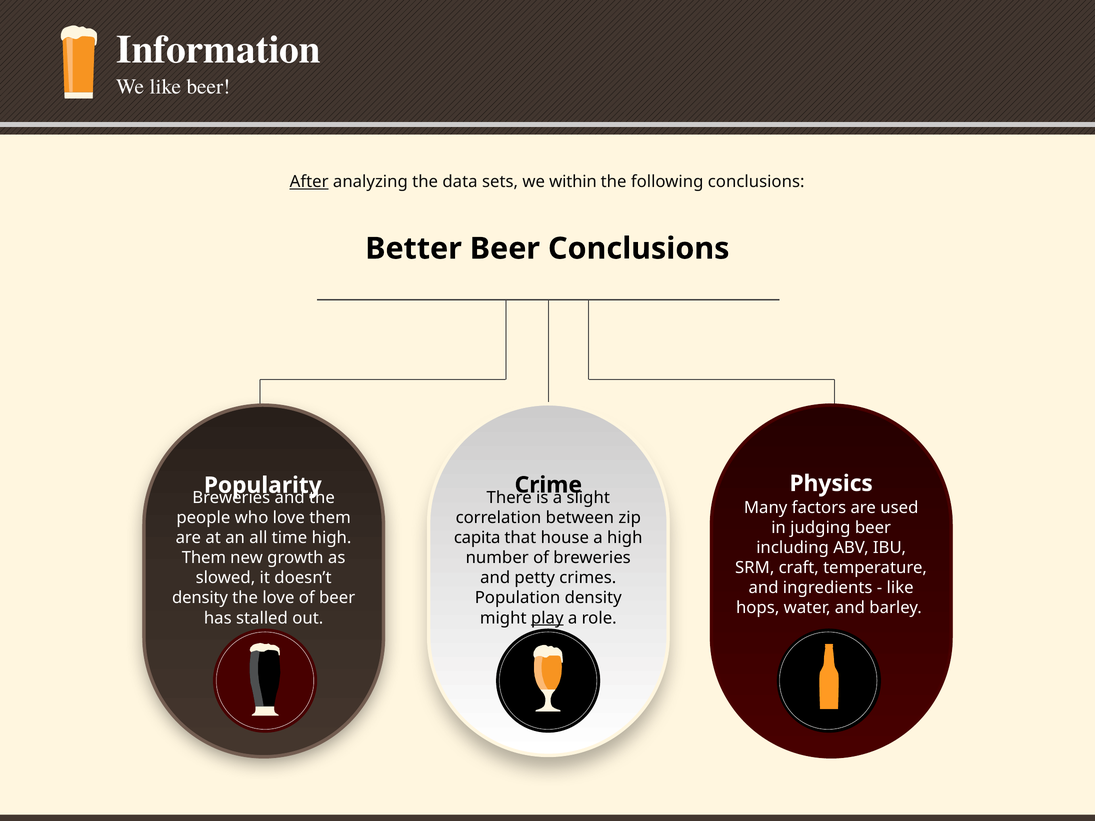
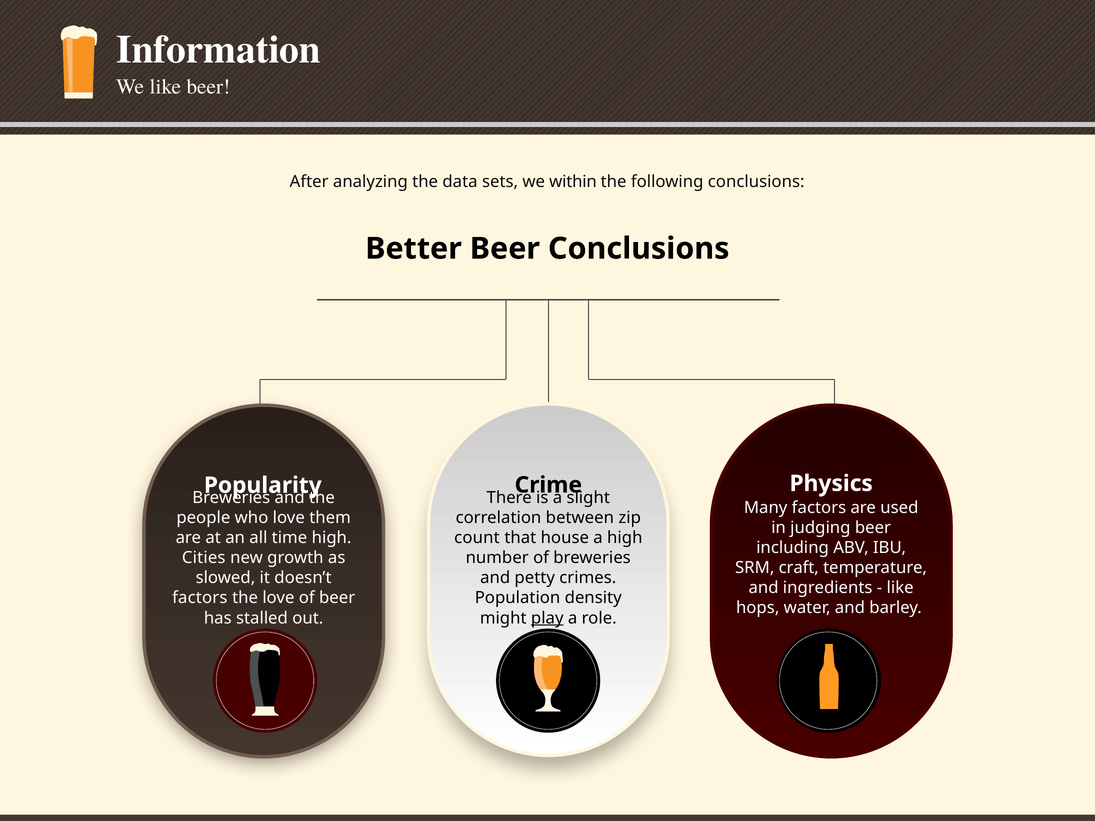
After underline: present -> none (309, 182)
capita: capita -> count (477, 538)
Them: Them -> Cities (204, 558)
density: density -> factors (200, 598)
